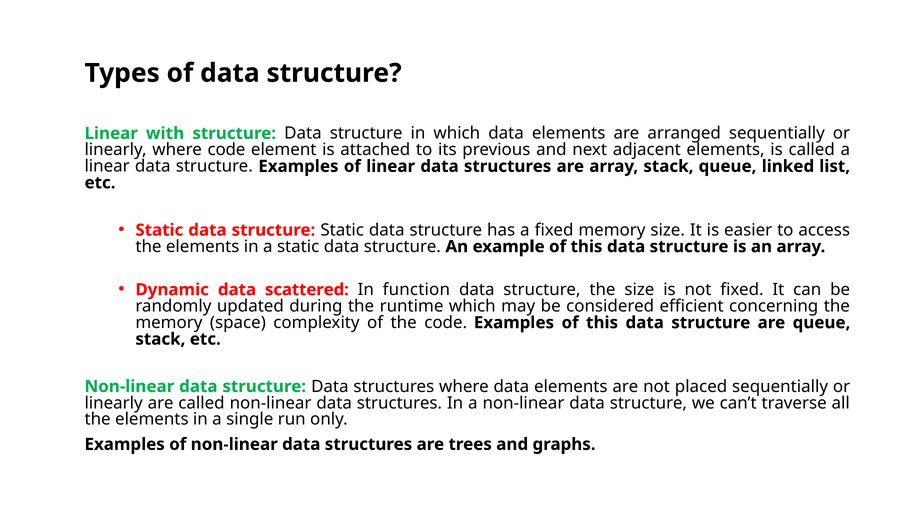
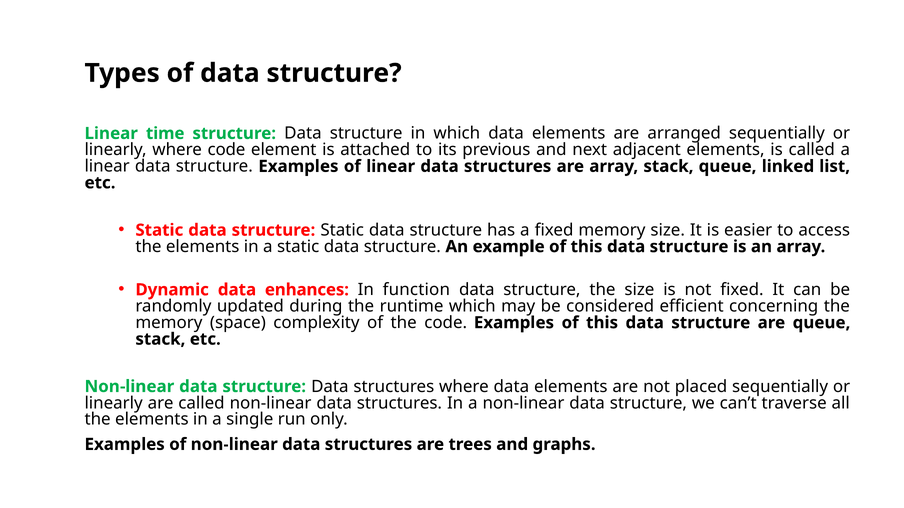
with: with -> time (165, 134)
scattered: scattered -> enhances (307, 290)
